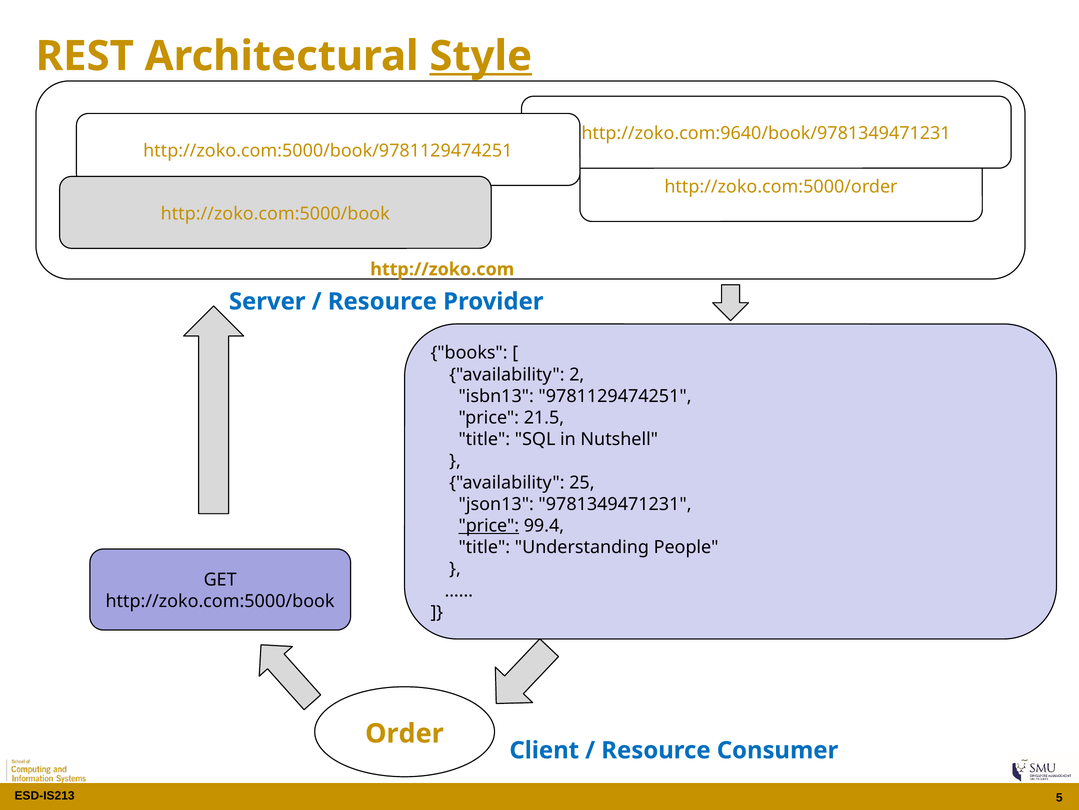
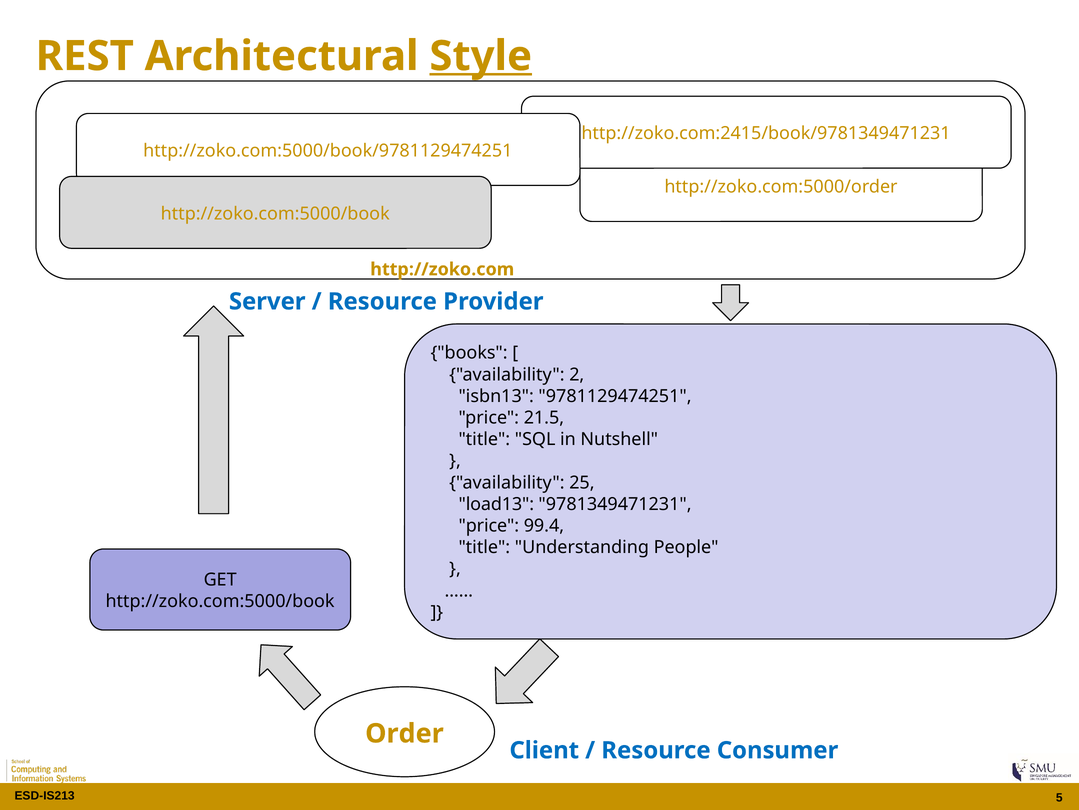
http://zoko.com:9640/book/9781349471231: http://zoko.com:9640/book/9781349471231 -> http://zoko.com:2415/book/9781349471231 (766, 133)
json13: json13 -> load13 (496, 504)
price underline: present -> none (489, 525)
